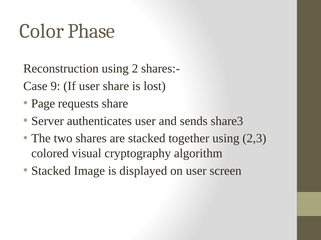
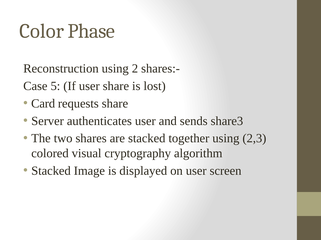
9: 9 -> 5 (55, 86)
Page: Page -> Card (43, 104)
